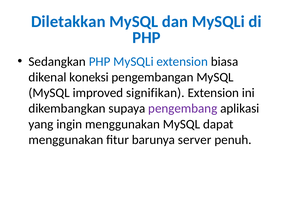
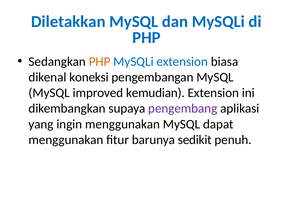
PHP colour: blue -> orange (100, 61)
signifikan: signifikan -> kemudian (155, 93)
server: server -> sedikit (195, 140)
